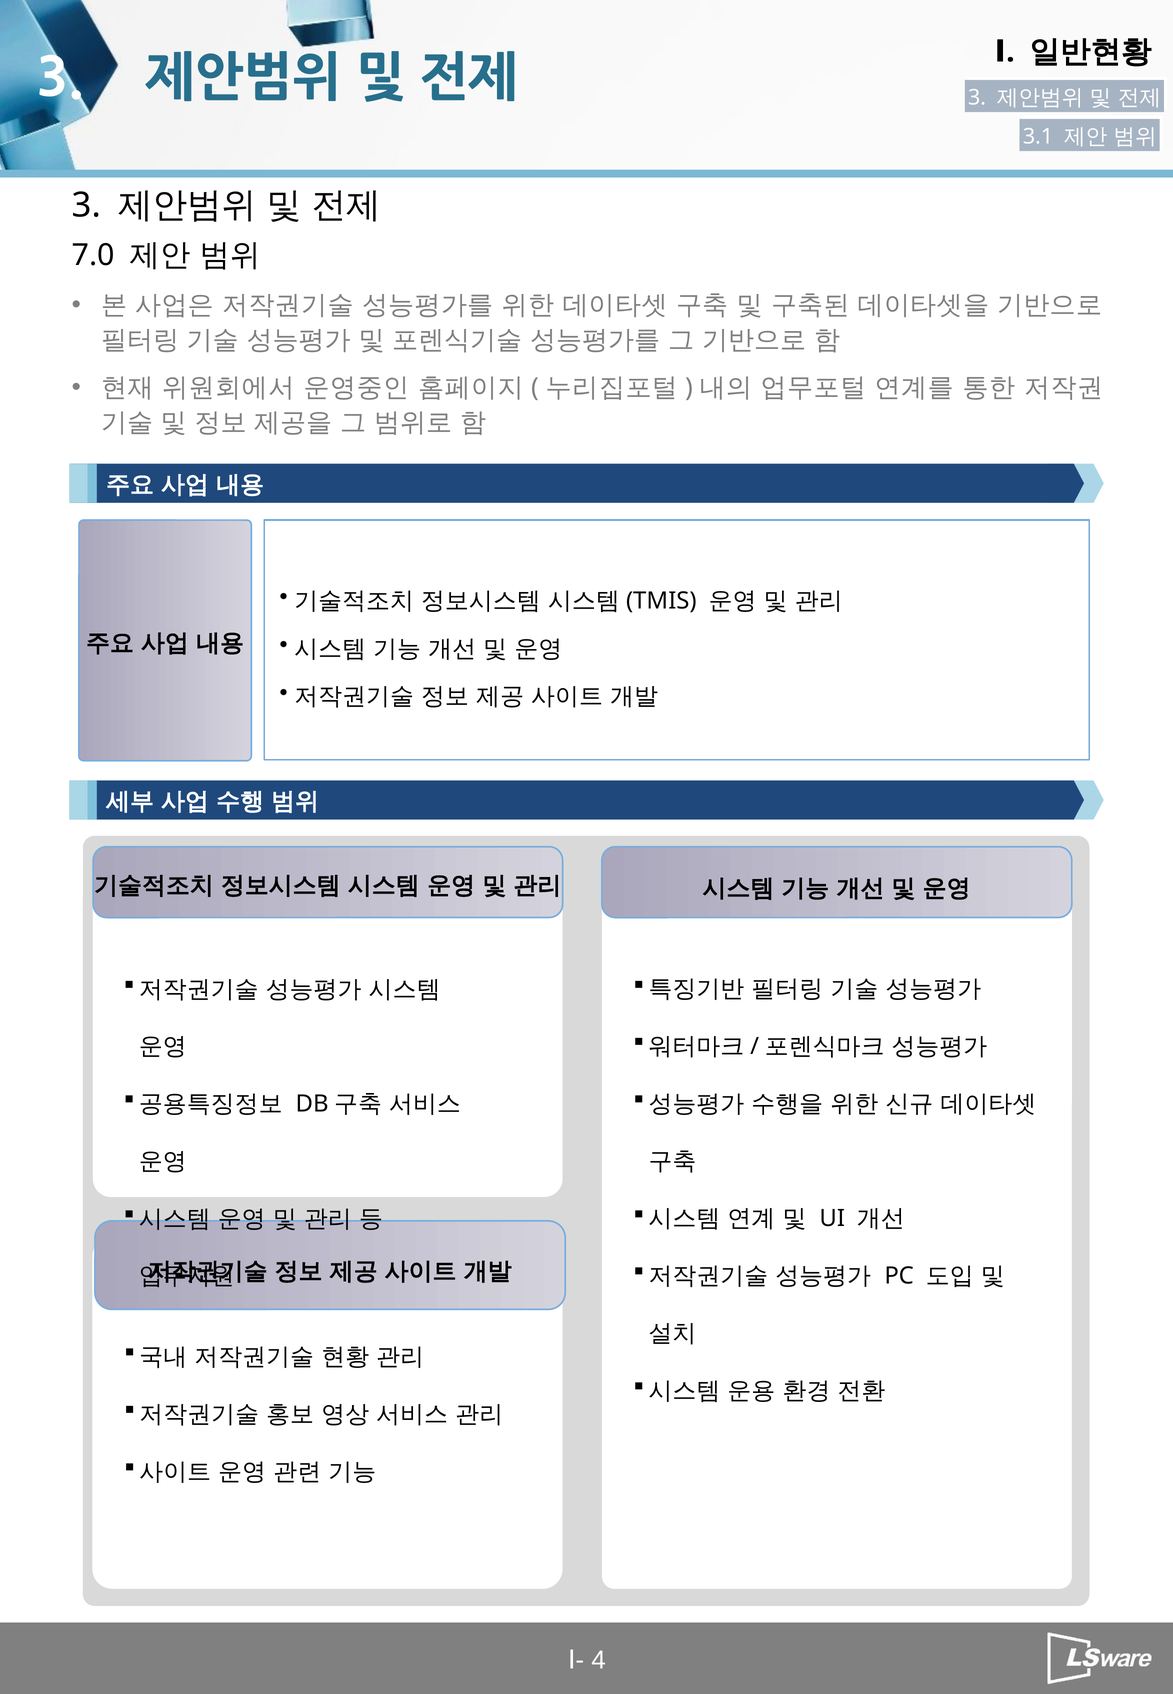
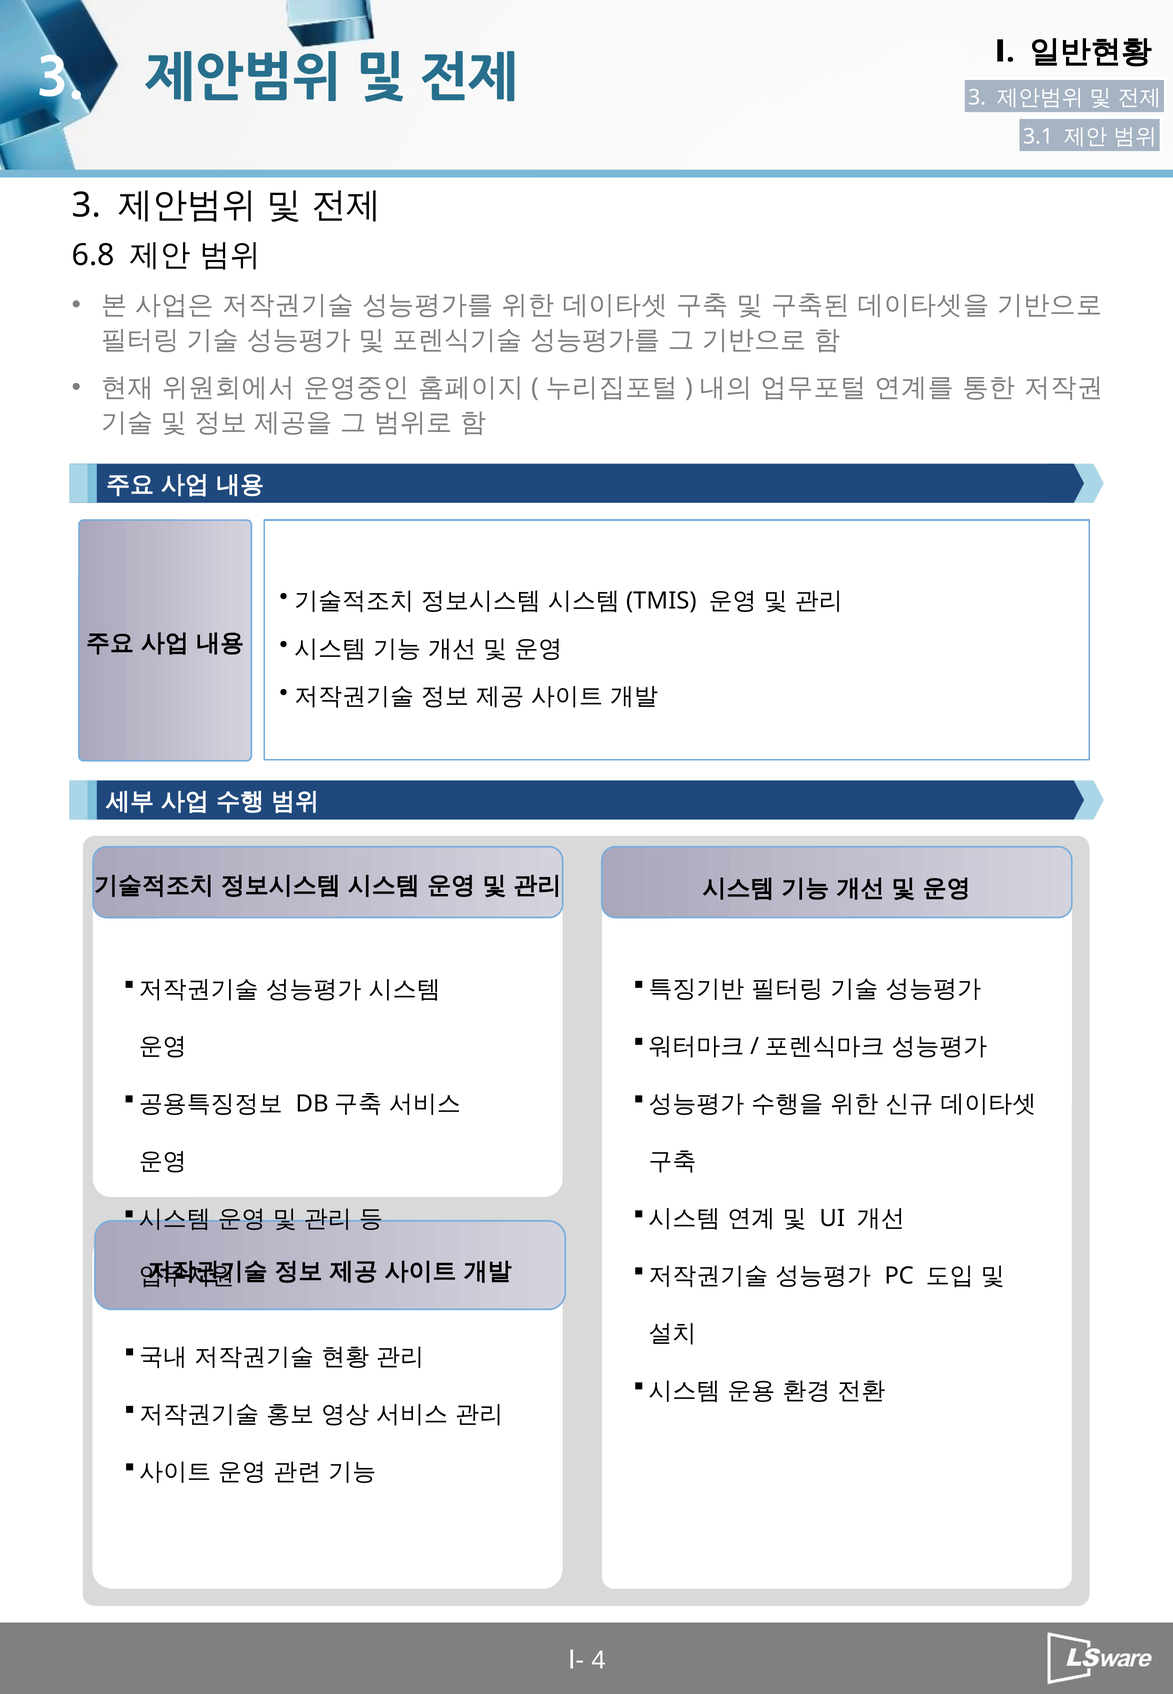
7.0: 7.0 -> 6.8 (93, 255)
